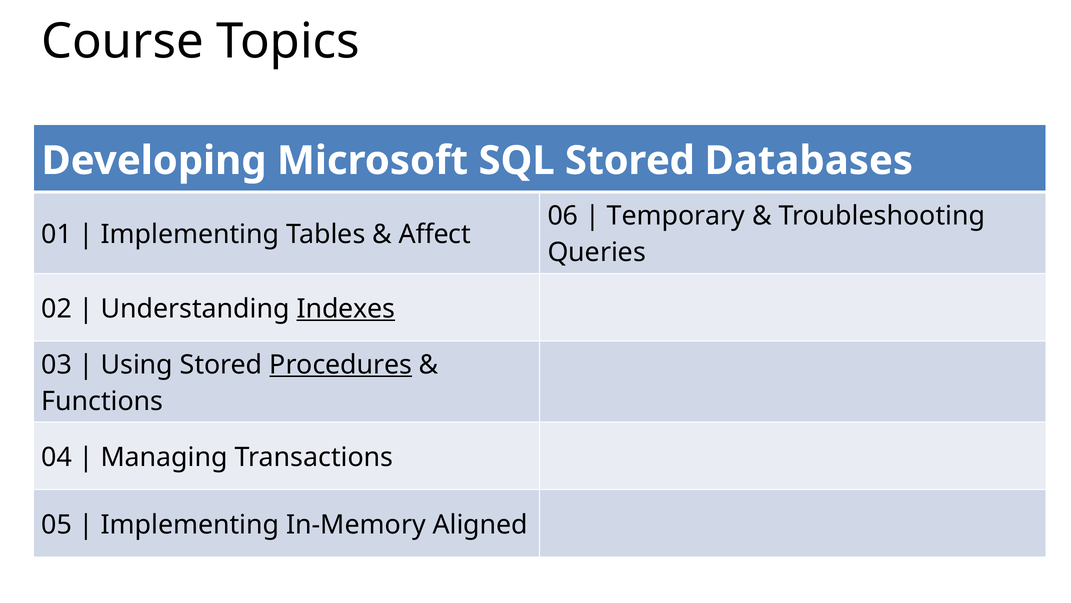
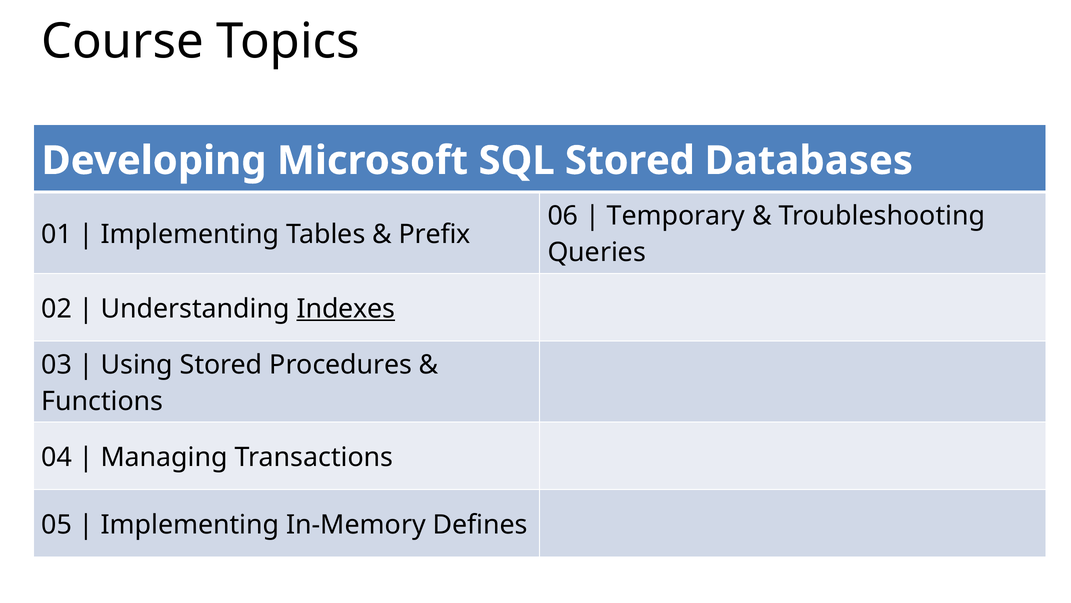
Affect: Affect -> Prefix (435, 234)
Procedures underline: present -> none (341, 364)
Aligned: Aligned -> Defines (480, 524)
